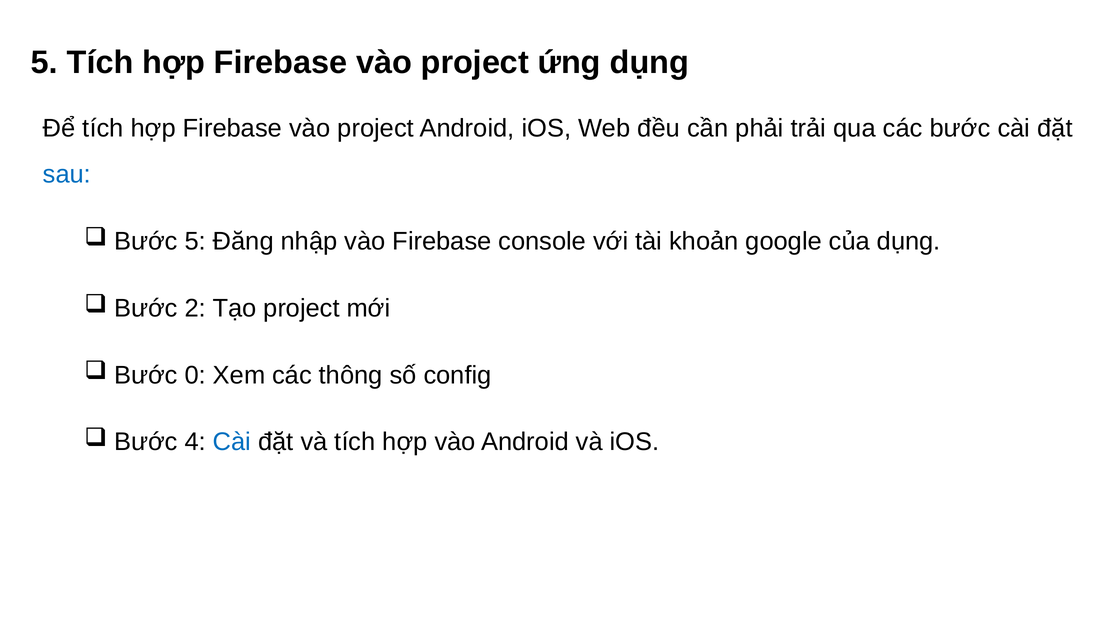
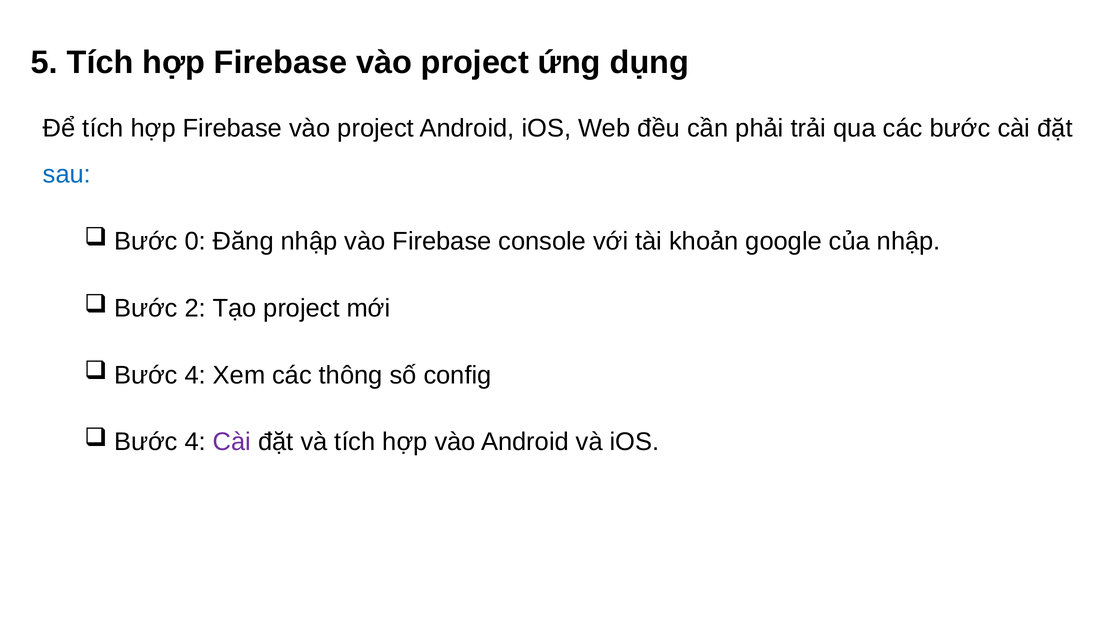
Bước 5: 5 -> 0 (195, 241)
của dụng: dụng -> nhập (909, 241)
0: 0 -> 4 (195, 375)
Cài colour: blue -> purple (232, 442)
